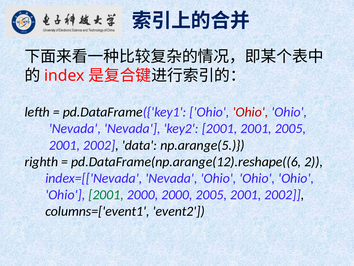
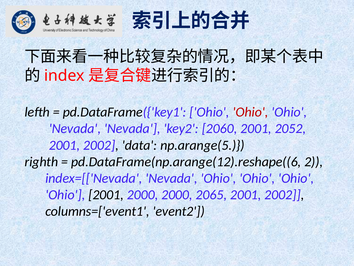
key2 2001: 2001 -> 2060 (220, 128)
2001 2005: 2005 -> 2052 (290, 128)
2001 colour: green -> black (106, 195)
2000 2005: 2005 -> 2065 (211, 195)
